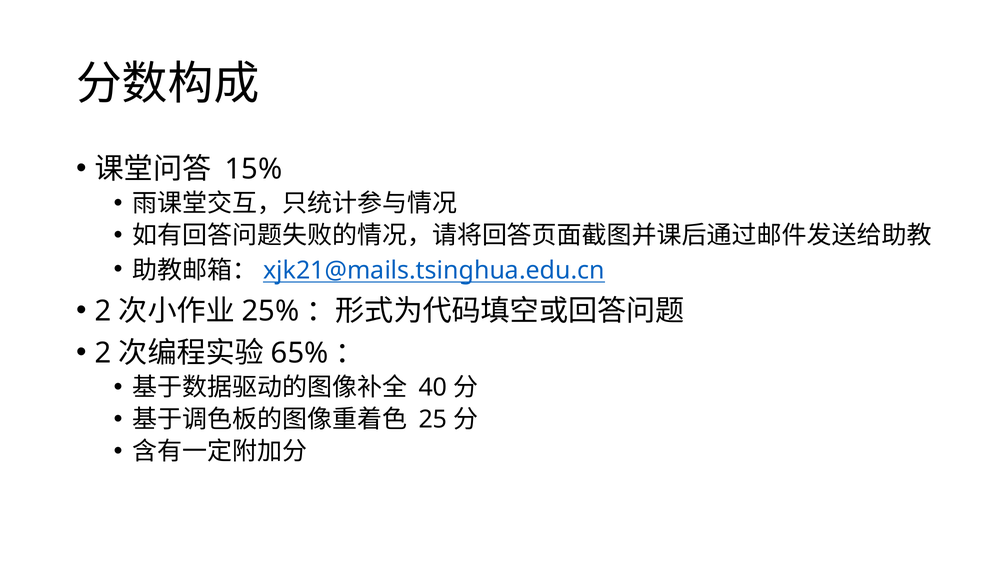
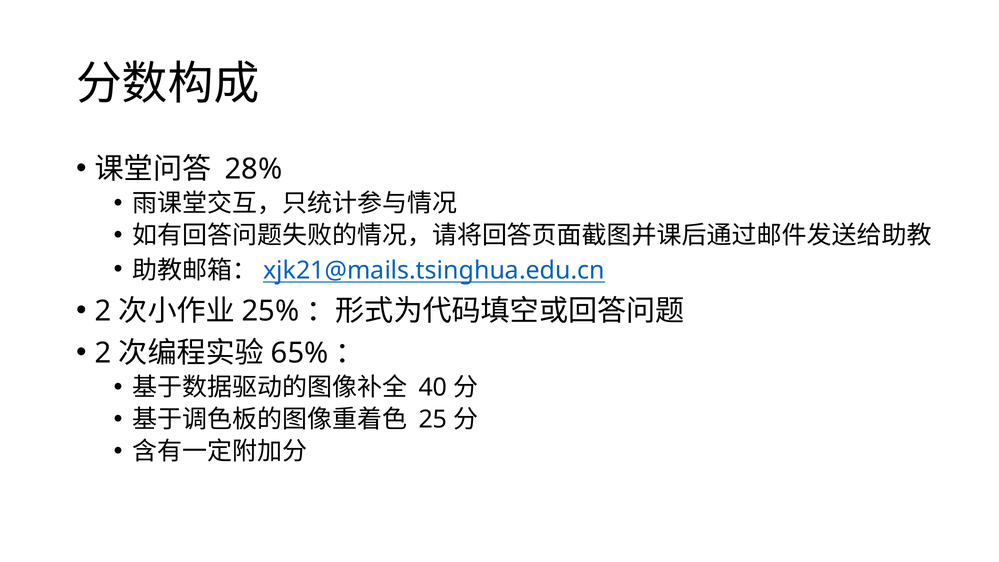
15%: 15% -> 28% (254, 169)
